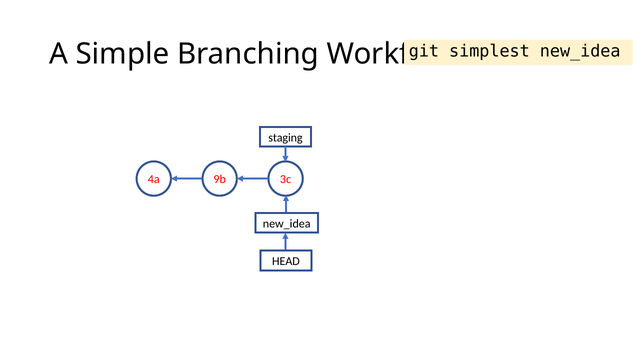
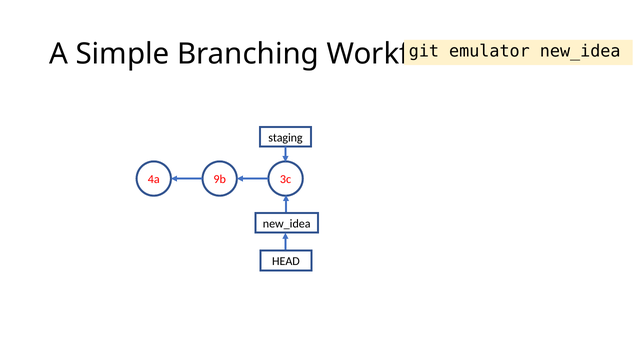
simplest: simplest -> emulator (489, 51)
